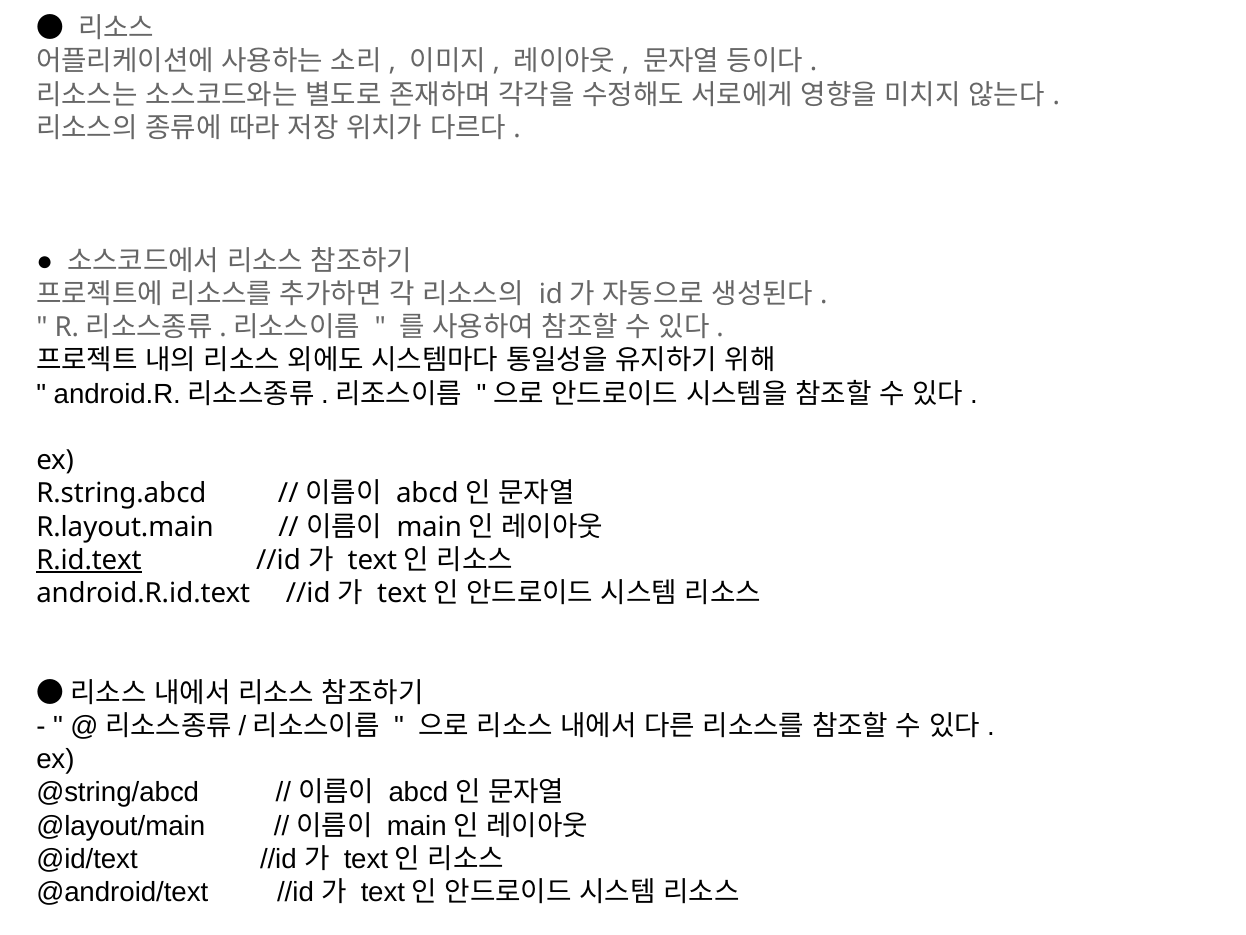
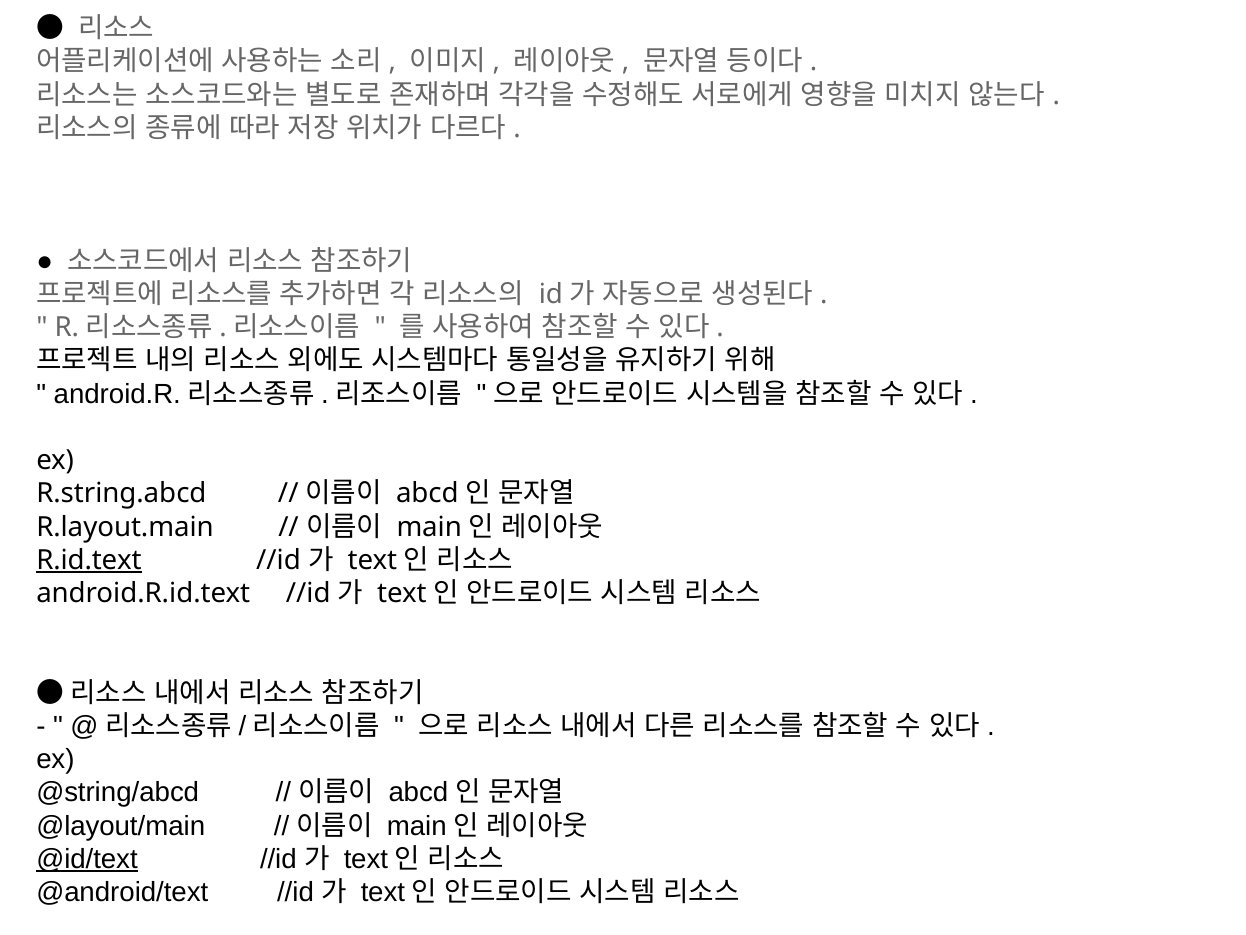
@id/text underline: none -> present (87, 859)
